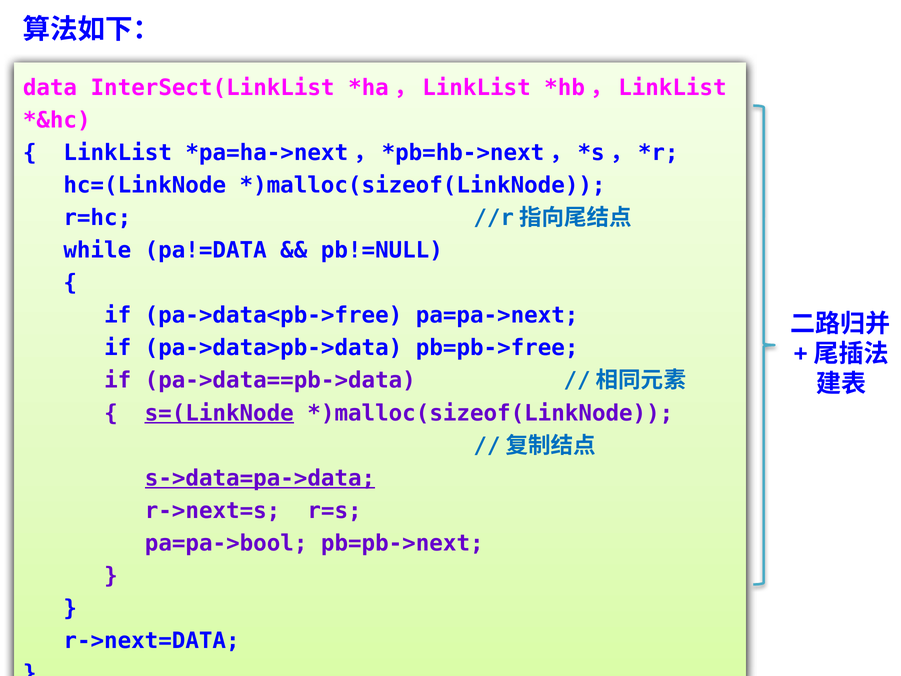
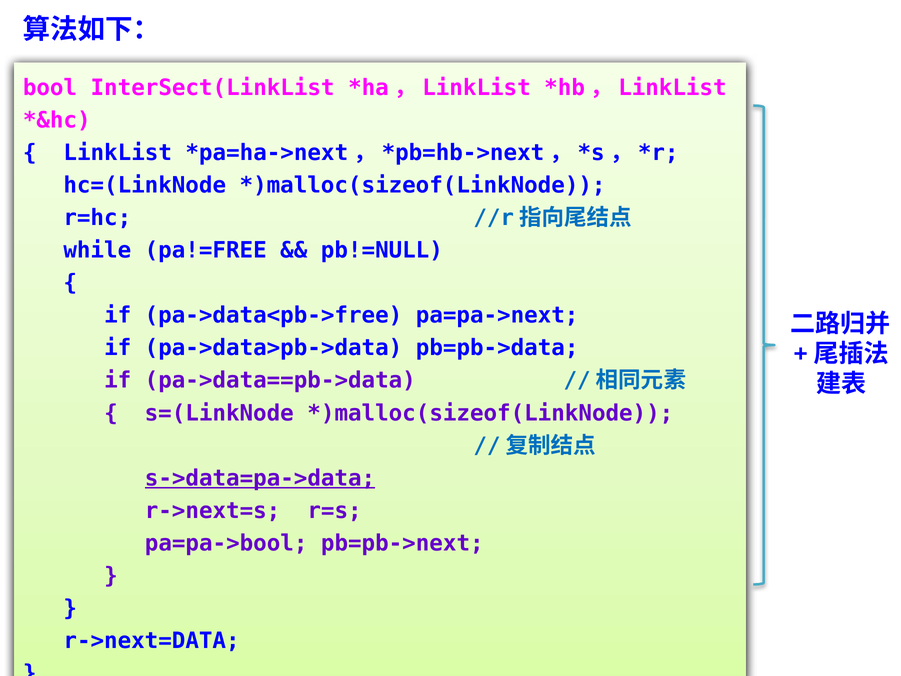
data: data -> bool (50, 88)
pa!=DATA: pa!=DATA -> pa!=FREE (206, 250)
pb=pb->free: pb=pb->free -> pb=pb->data (497, 348)
s=(LinkNode underline: present -> none (219, 413)
